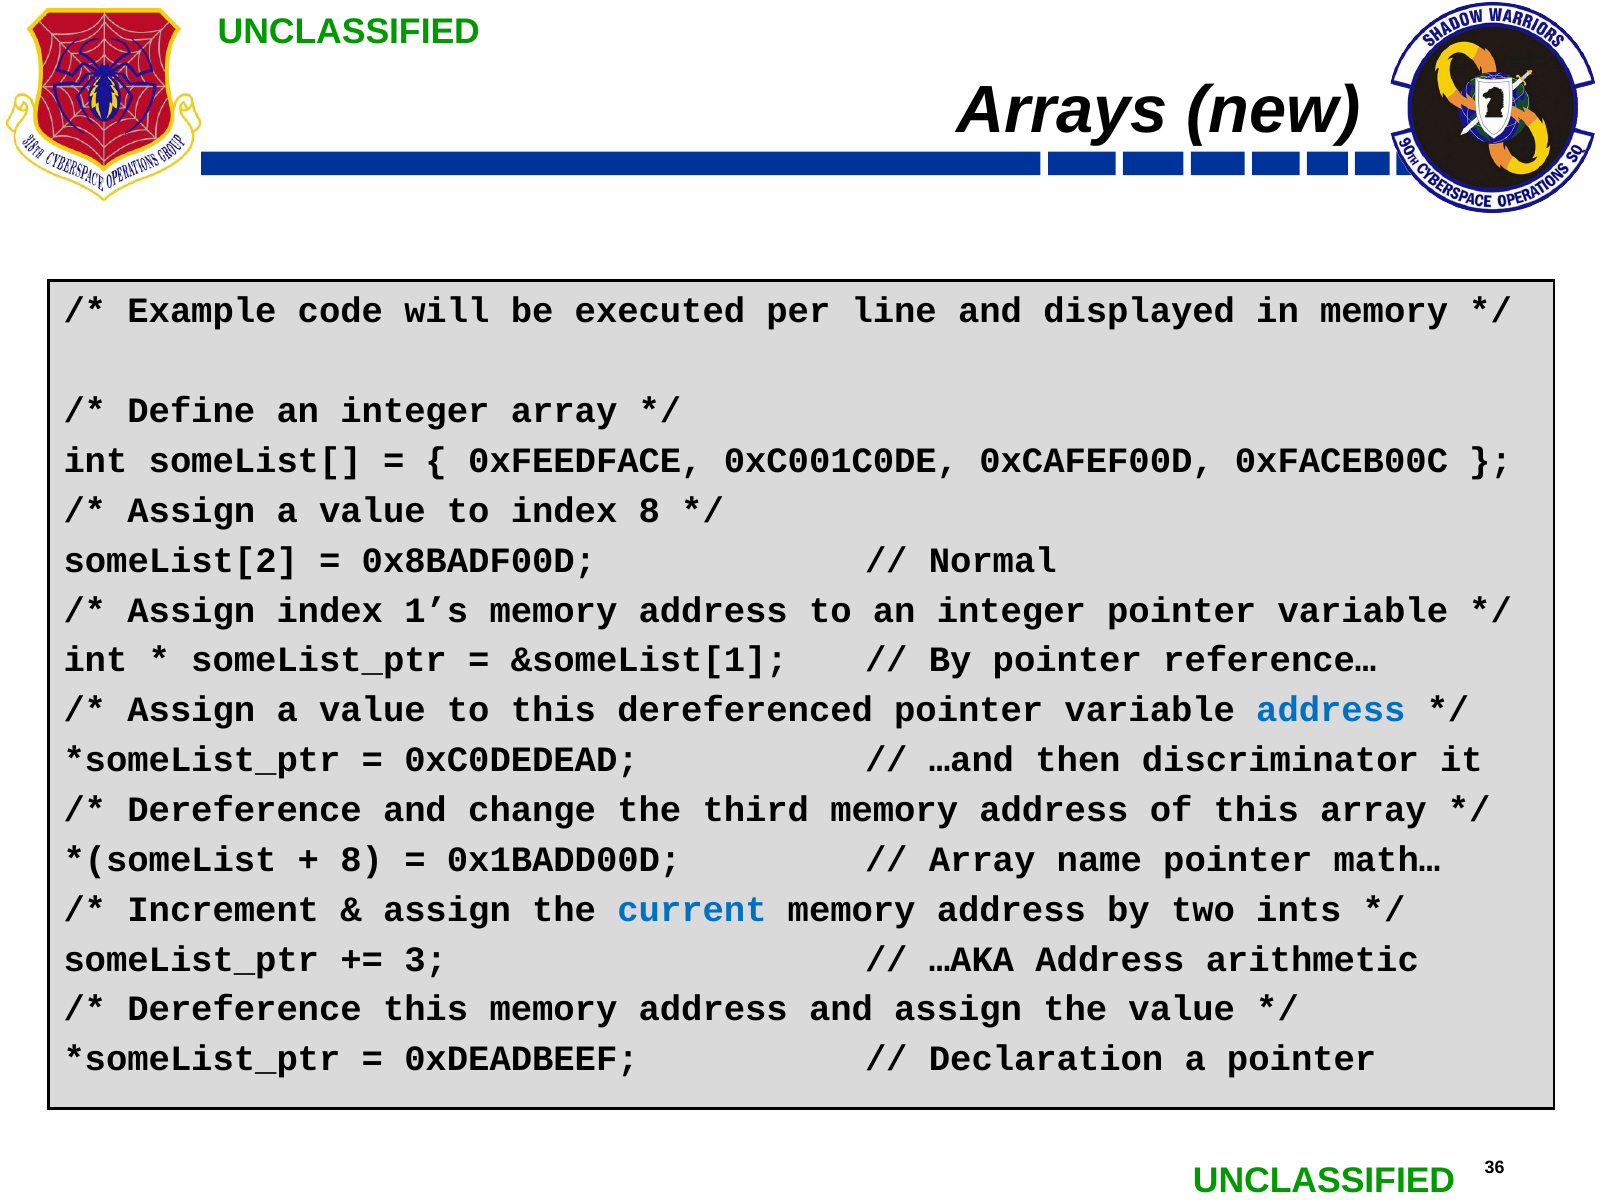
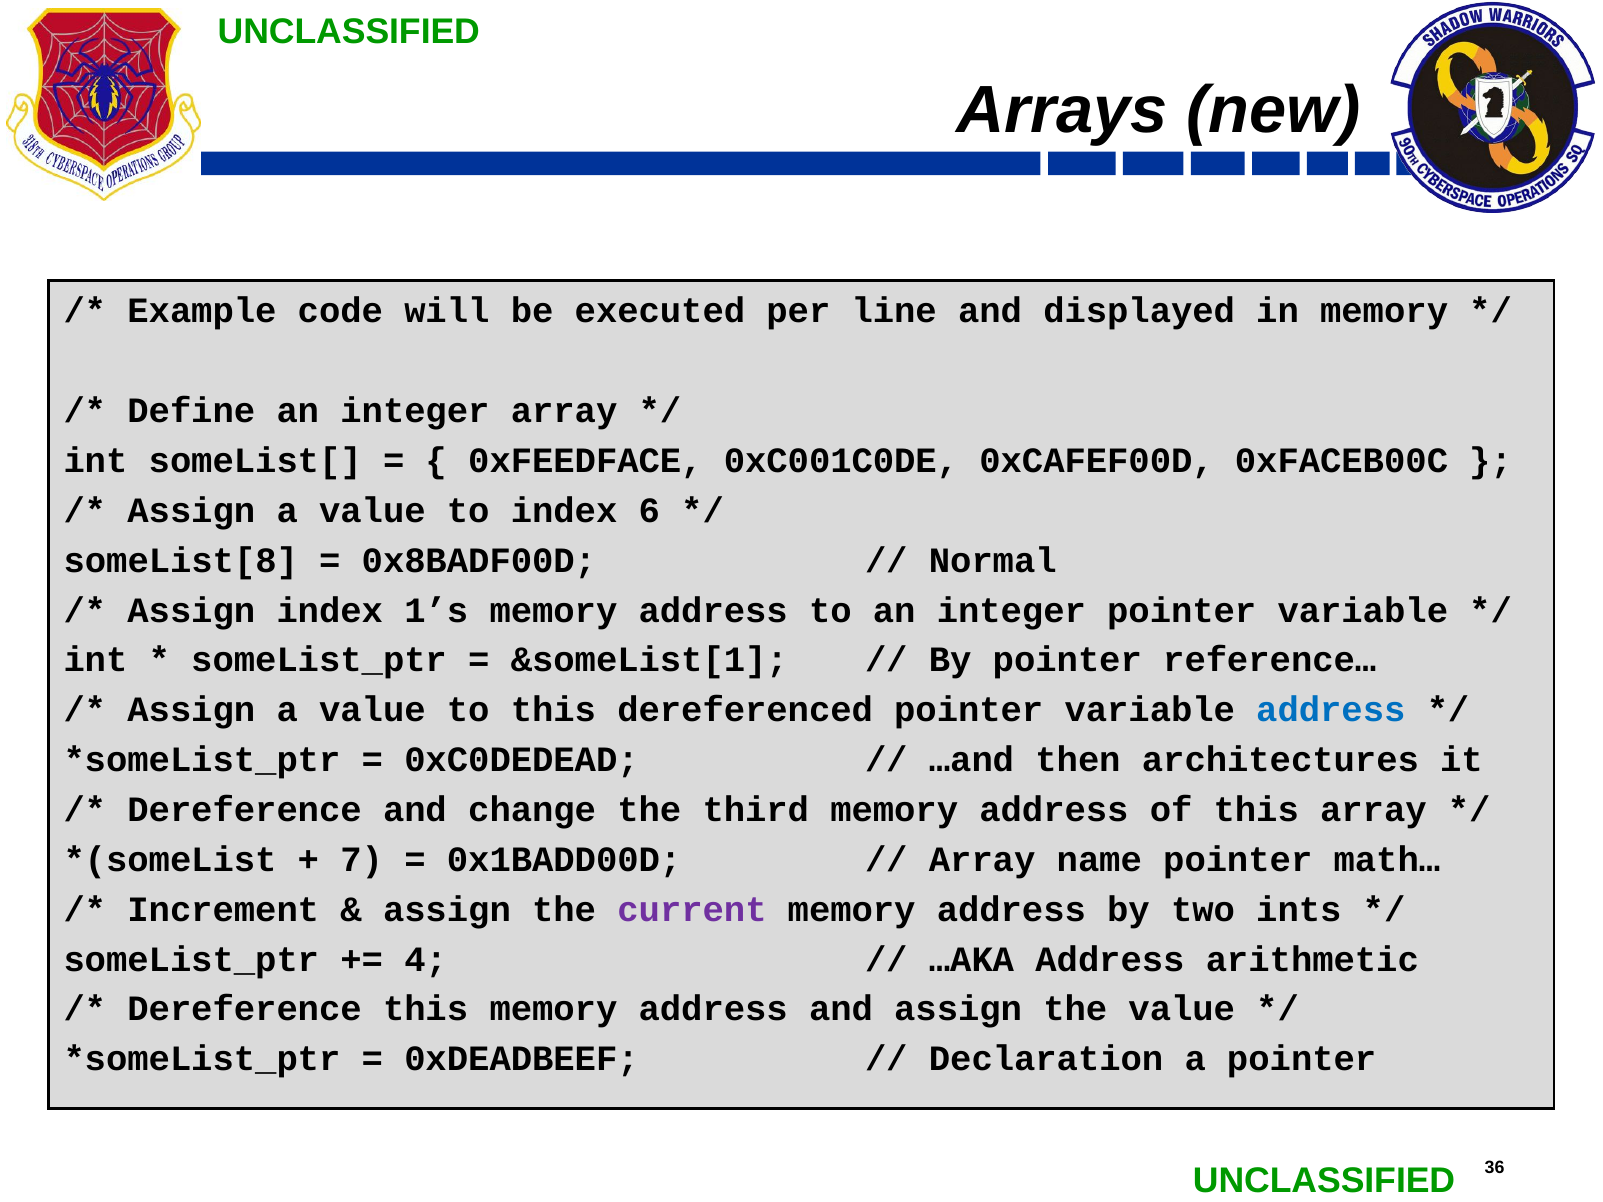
index 8: 8 -> 6 (649, 511)
someList[2: someList[2 -> someList[8 (181, 561)
discriminator: discriminator -> architectures (1280, 760)
8: 8 -> 7 (362, 860)
current colour: blue -> purple (692, 910)
3: 3 -> 4 (426, 959)
